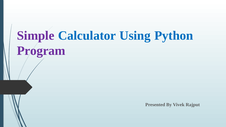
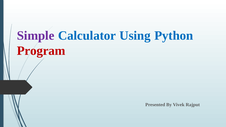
Program colour: purple -> red (41, 51)
